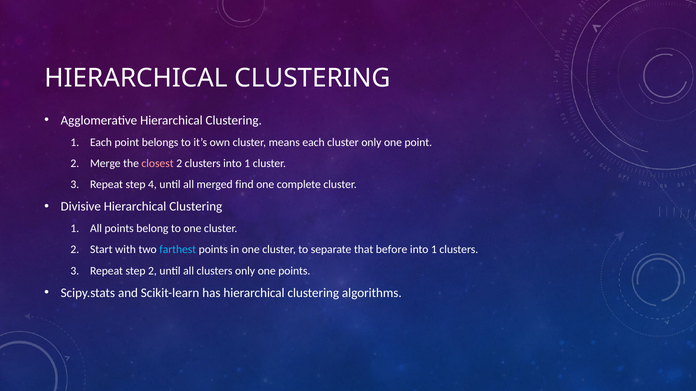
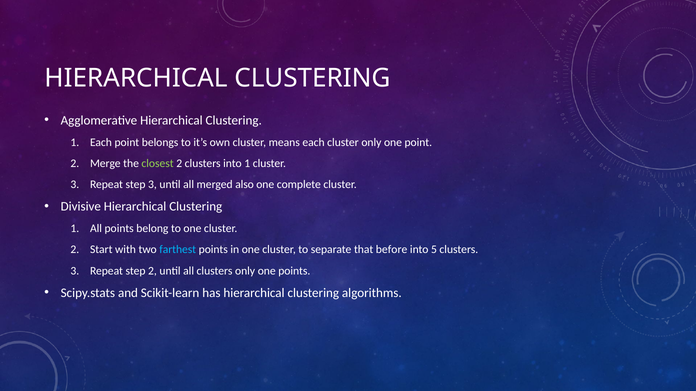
closest colour: pink -> light green (158, 164)
step 4: 4 -> 3 (152, 185)
find: find -> also (245, 185)
1: 1 -> 5 (434, 250)
